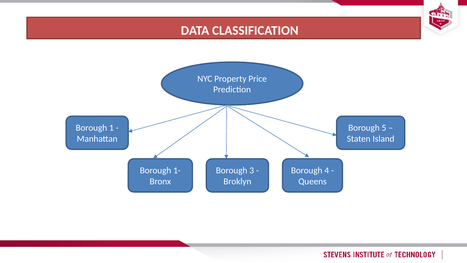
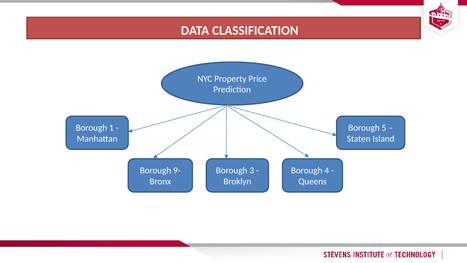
1-: 1- -> 9- (177, 170)
